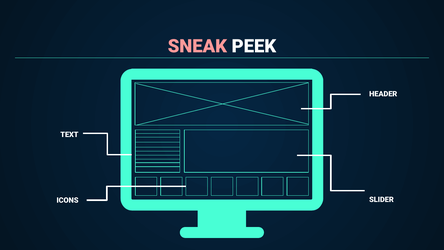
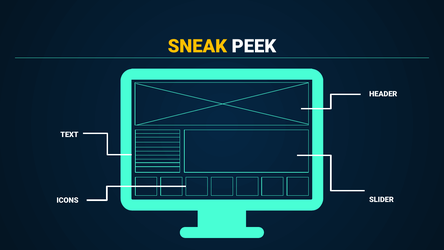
SNEAK colour: pink -> yellow (197, 46)
